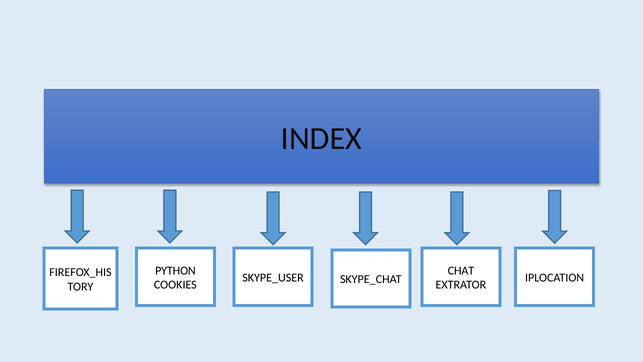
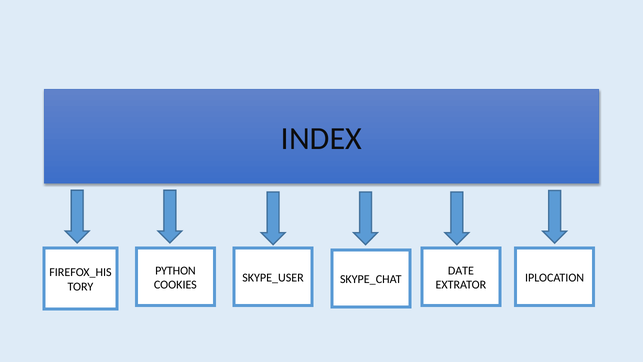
CHAT: CHAT -> DATE (461, 270)
